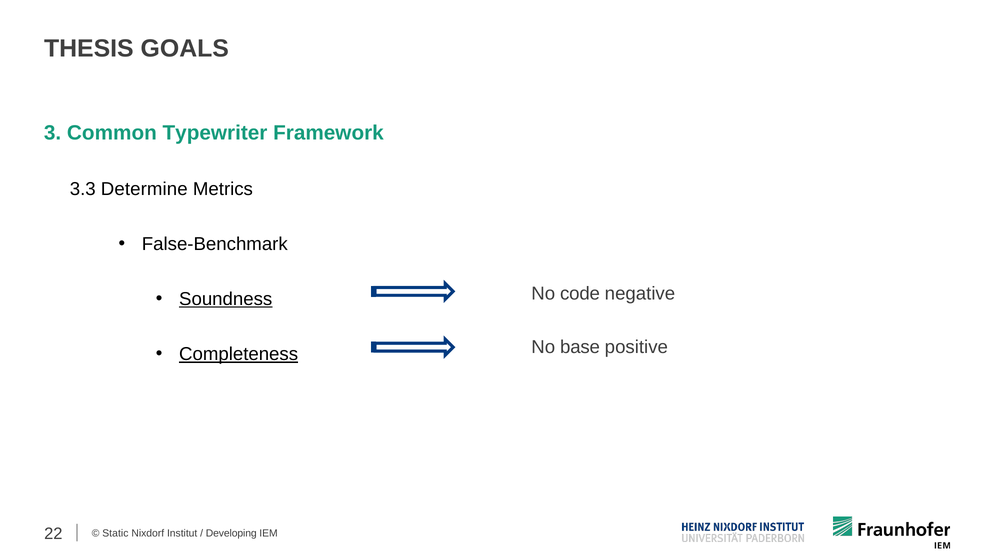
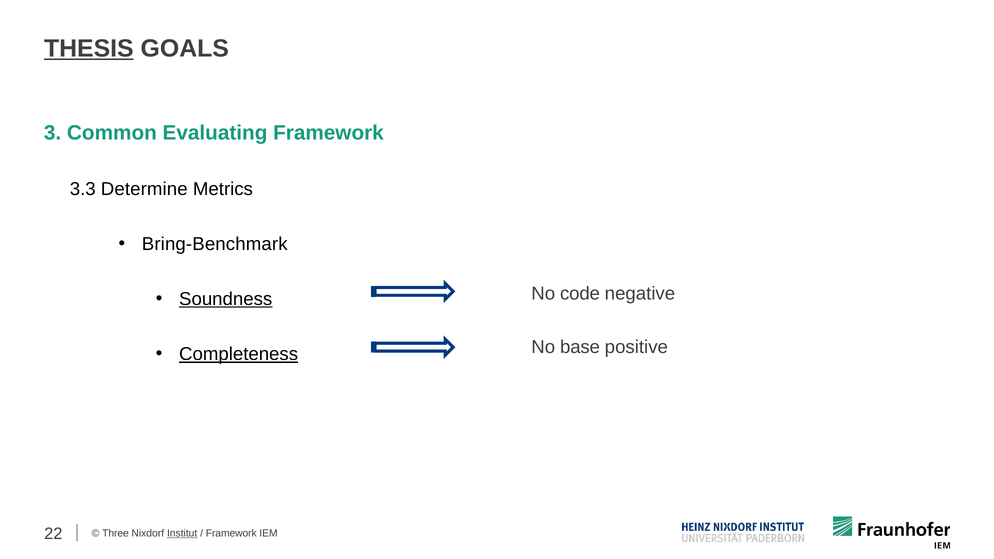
THESIS underline: none -> present (89, 49)
Typewriter: Typewriter -> Evaluating (215, 133)
False-Benchmark: False-Benchmark -> Bring-Benchmark (215, 244)
Static: Static -> Three (115, 533)
Institut underline: none -> present (182, 533)
Developing: Developing -> Framework (231, 533)
